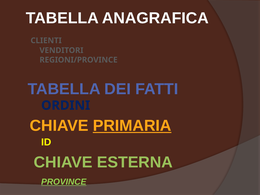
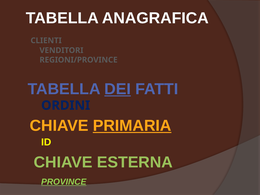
DEI underline: none -> present (118, 89)
